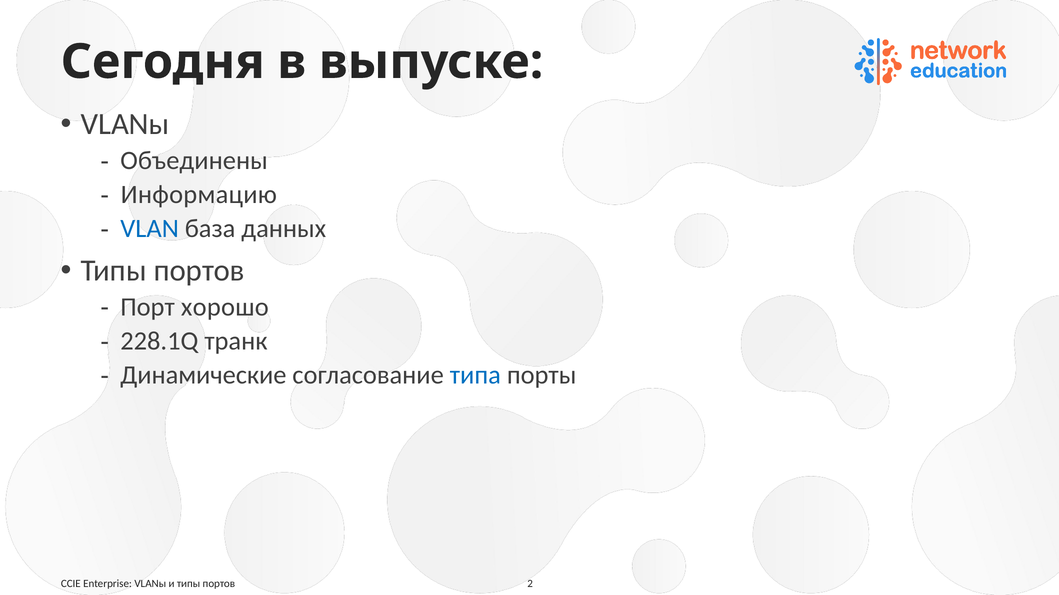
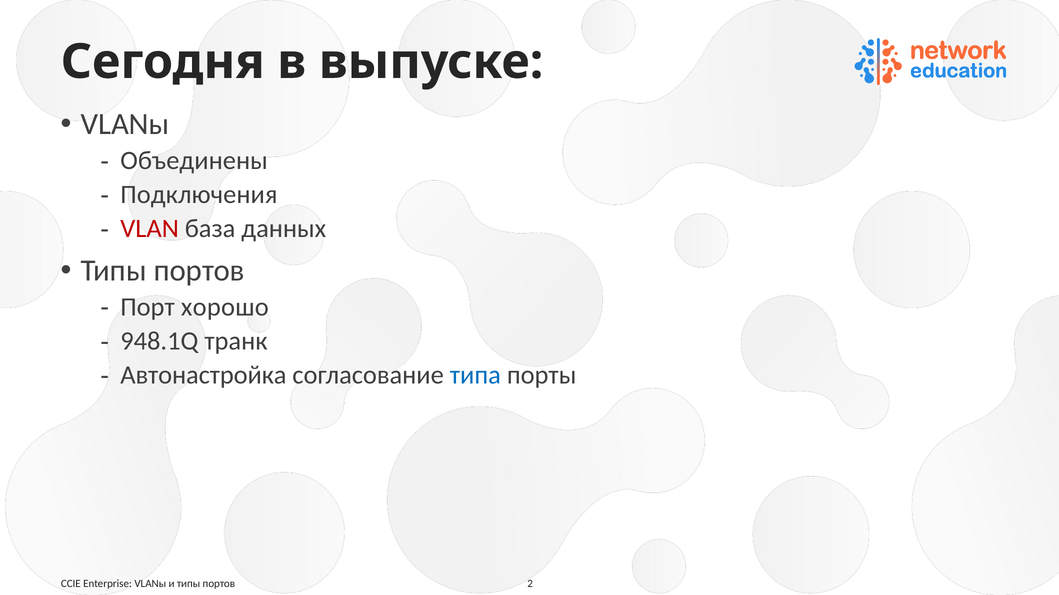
Информацию: Информацию -> Подключения (199, 195)
VLAN colour: blue -> red (150, 229)
228.1Q: 228.1Q -> 948.1Q (159, 342)
Динамические: Динамические -> Автонастройка (203, 376)
